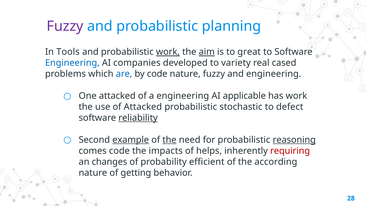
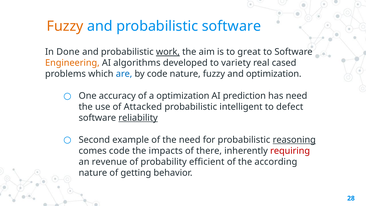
Fuzzy colour: purple -> orange (65, 26)
probabilistic planning: planning -> software (231, 26)
Tools: Tools -> Done (68, 52)
aim underline: present -> none (207, 52)
Engineering colour: blue -> orange (72, 63)
companies: companies -> algorithms (137, 63)
and engineering: engineering -> optimization (274, 74)
One attacked: attacked -> accuracy (117, 96)
a engineering: engineering -> optimization (183, 96)
applicable: applicable -> prediction (244, 96)
has work: work -> need (296, 96)
stochastic: stochastic -> intelligent (241, 107)
example underline: present -> none (131, 140)
the underline: present -> none (169, 140)
helps: helps -> there (209, 151)
changes: changes -> revenue (109, 162)
